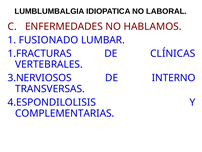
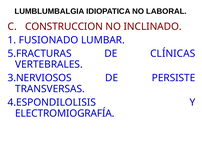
ENFERMEDADES: ENFERMEDADES -> CONSTRUCCION (64, 26)
HABLAMOS: HABLAMOS -> INCLINADO (153, 26)
1.FRACTURAS: 1.FRACTURAS -> 5.FRACTURAS (40, 53)
INTERNO: INTERNO -> PERSISTE (174, 78)
COMPLEMENTARIAS: COMPLEMENTARIAS -> ELECTROMIOGRAFÍA (65, 113)
